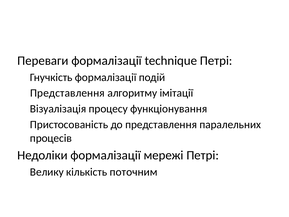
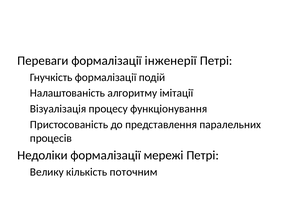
technique: technique -> інженерії (171, 61)
Представлення: Представлення -> Налаштованість (67, 93)
